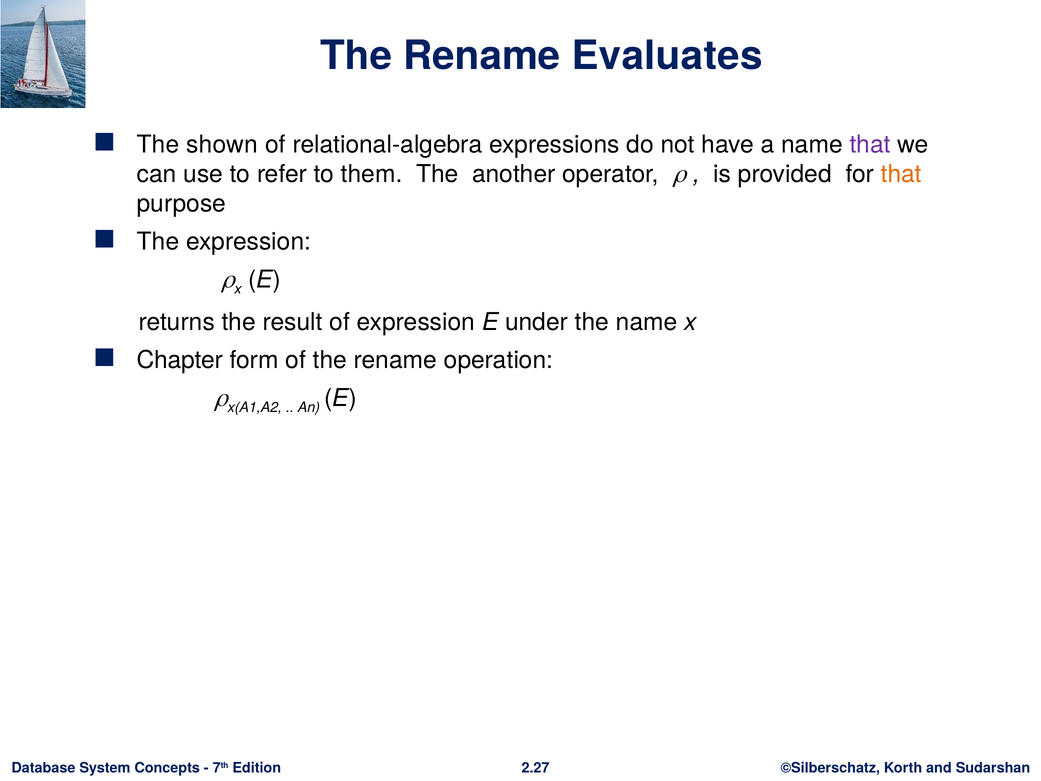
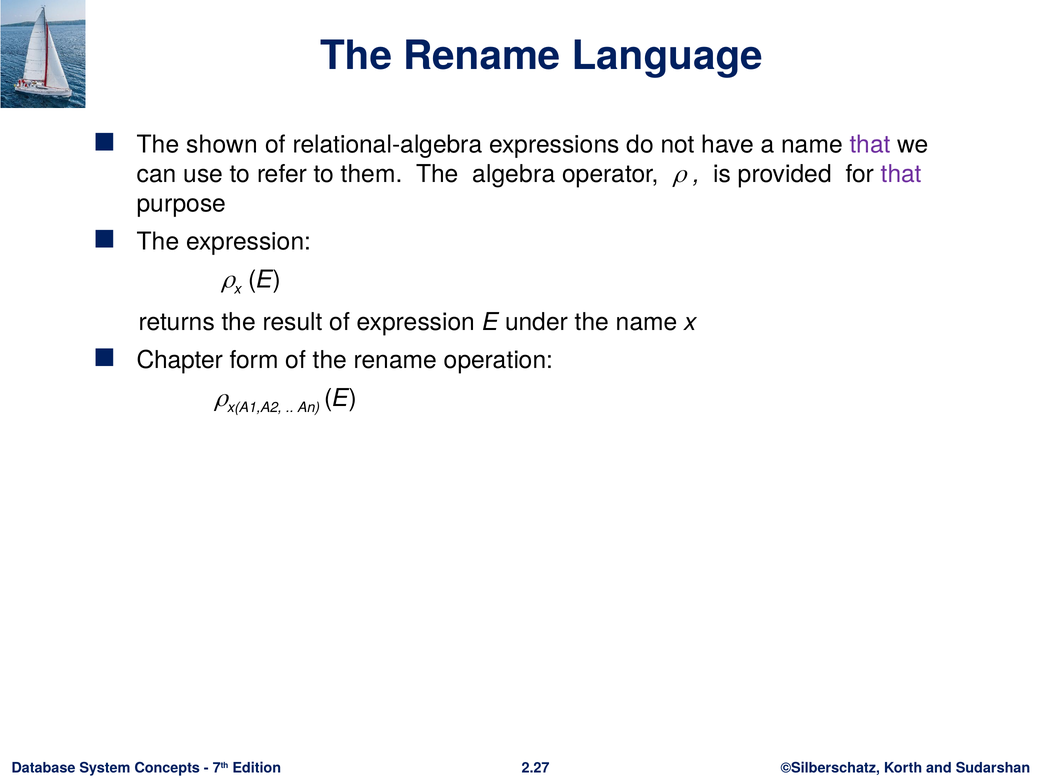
Evaluates: Evaluates -> Language (667, 56)
another: another -> algebra (514, 174)
that colour: orange -> purple (901, 174)
